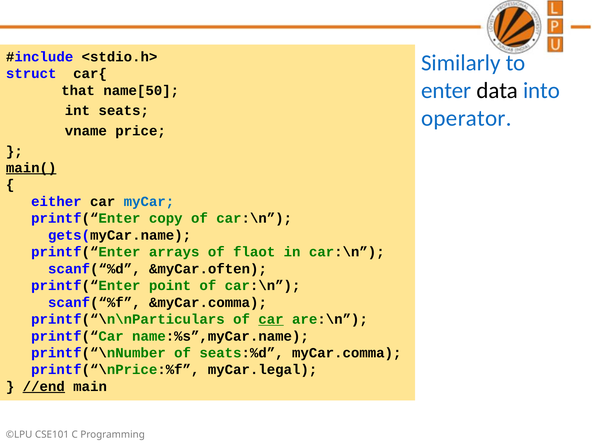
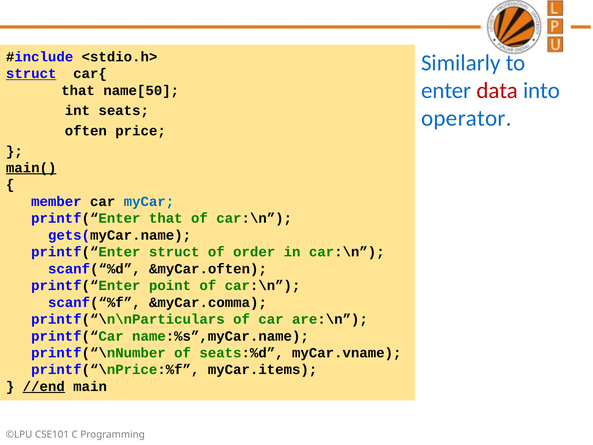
struct underline: none -> present (31, 74)
data colour: black -> red (497, 91)
vname: vname -> often (86, 131)
either: either -> member (56, 201)
printf(“Enter copy: copy -> that (166, 218)
printf(“Enter arrays: arrays -> struct (174, 252)
flaot: flaot -> order (254, 252)
car underline: present -> none (271, 319)
myCar.comma: myCar.comma -> myCar.vname (347, 353)
myCar.legal: myCar.legal -> myCar.items (263, 369)
